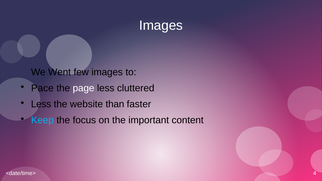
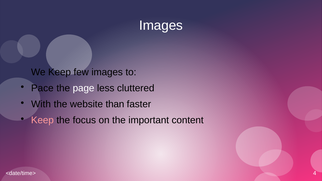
We Went: Went -> Keep (60, 72)
Less: Less -> With (41, 104)
Keep colour: light blue -> pink (42, 120)
